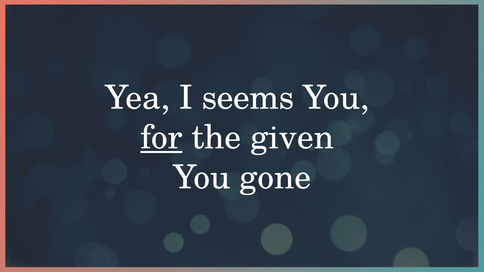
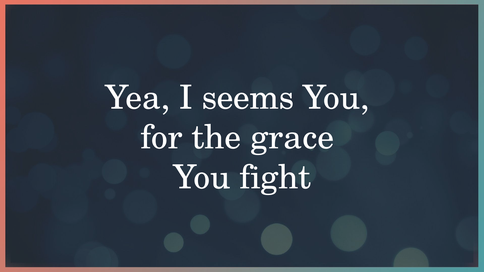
for underline: present -> none (161, 138)
given: given -> grace (292, 138)
gone: gone -> fight (275, 178)
